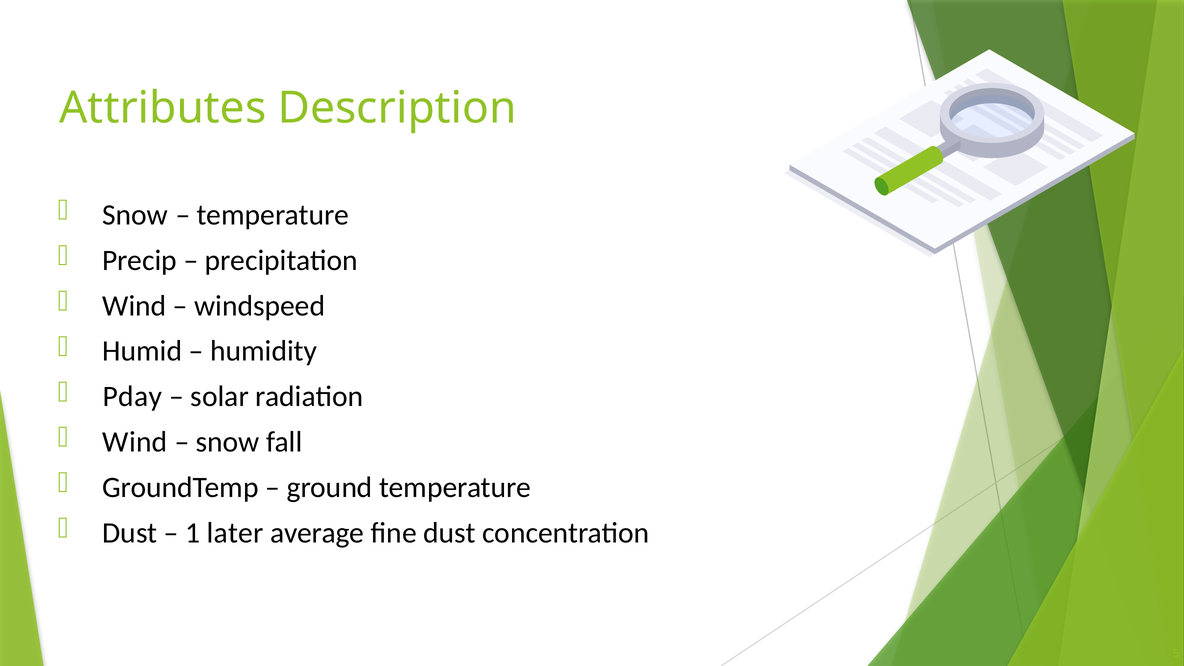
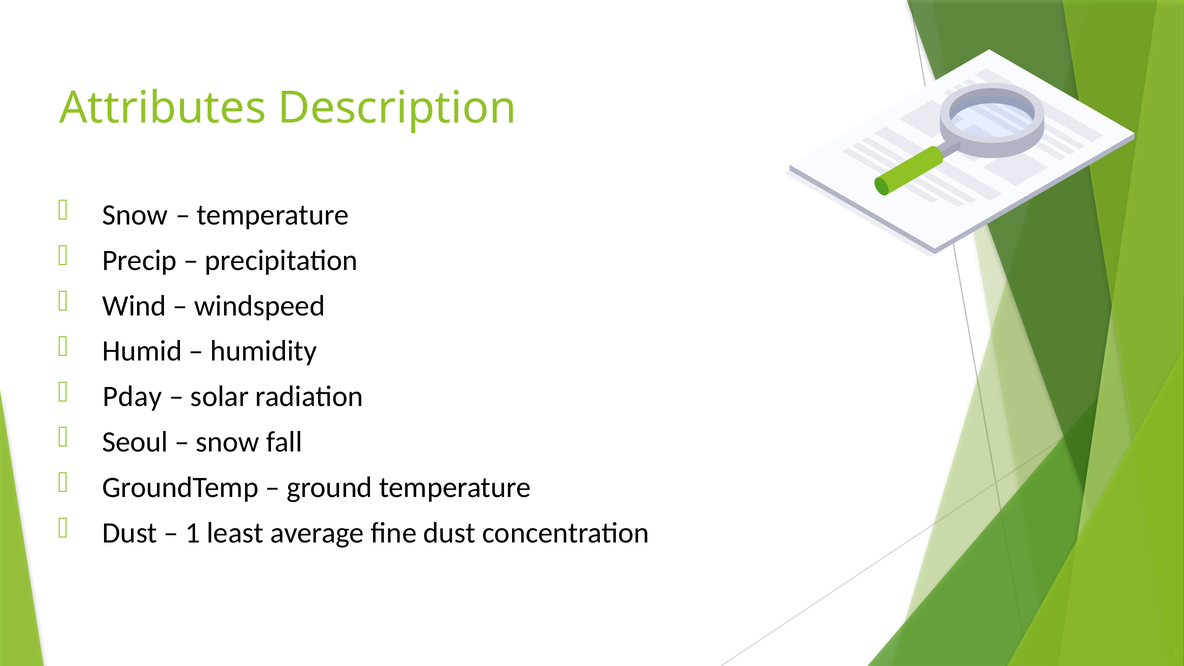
Wind: Wind -> Seoul (135, 442)
later: later -> least (235, 533)
